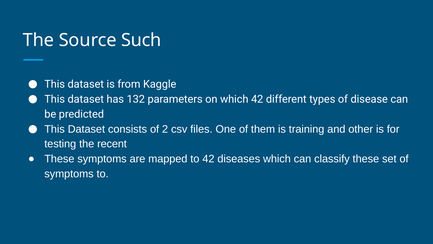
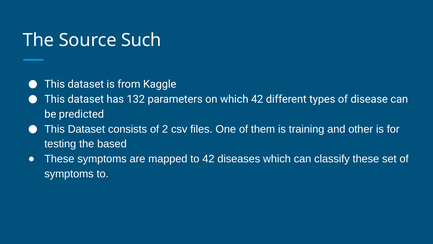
recent: recent -> based (112, 144)
